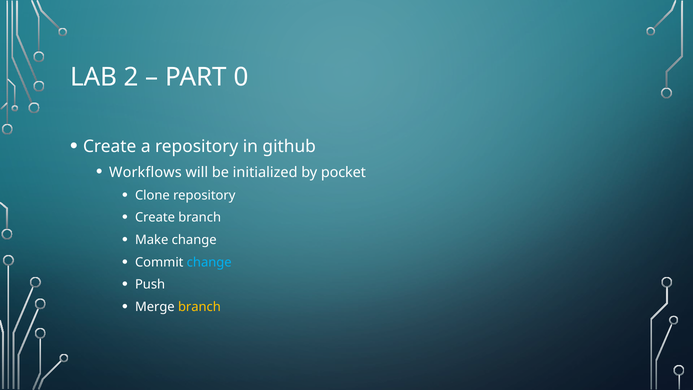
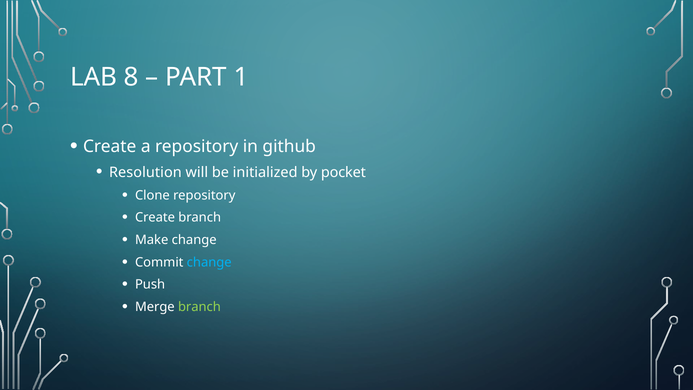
2: 2 -> 8 (131, 77)
0: 0 -> 1 (241, 77)
Workflows: Workflows -> Resolution (145, 172)
branch colour: yellow -> light green (199, 307)
